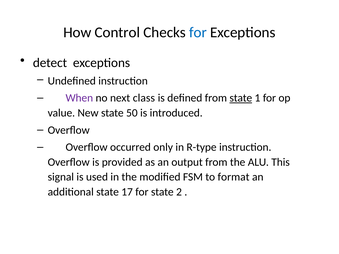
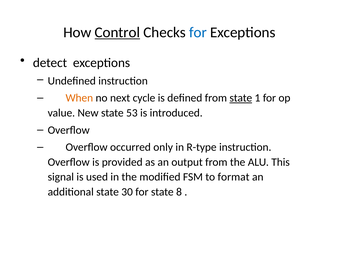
Control underline: none -> present (117, 32)
When colour: purple -> orange (79, 98)
class: class -> cycle (144, 98)
50: 50 -> 53 (132, 113)
17: 17 -> 30 (127, 192)
2: 2 -> 8 (179, 192)
